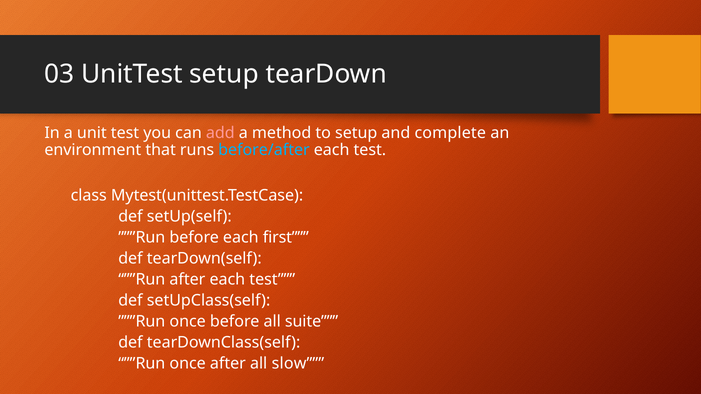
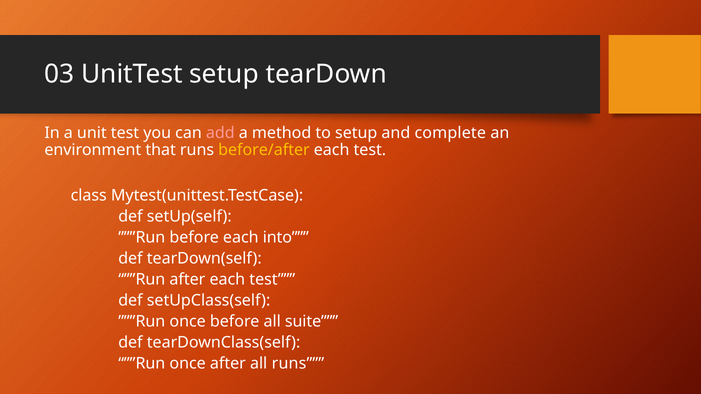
before/after colour: light blue -> yellow (264, 150)
first: first -> into (286, 238)
all slow: slow -> runs (298, 364)
